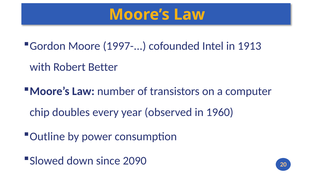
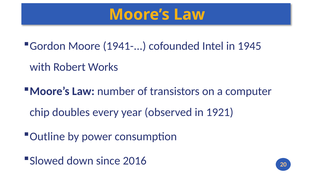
1997-: 1997- -> 1941- (124, 46)
1913: 1913 -> 1945 (249, 46)
Better: Better -> Works (103, 67)
1960: 1960 -> 1921 (220, 113)
2090: 2090 -> 2016 (135, 161)
